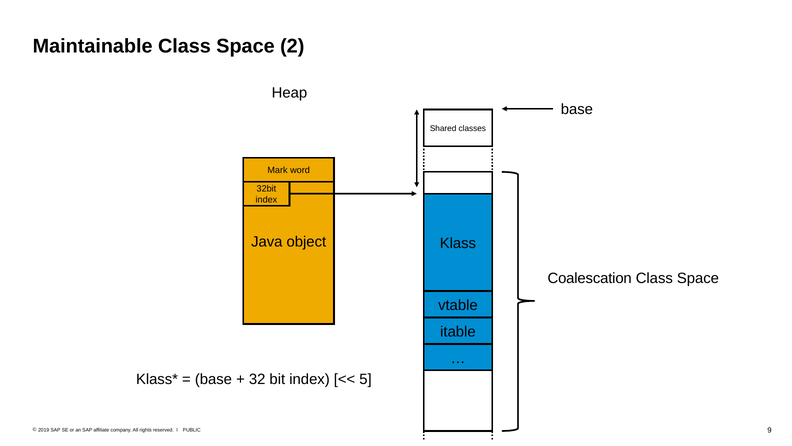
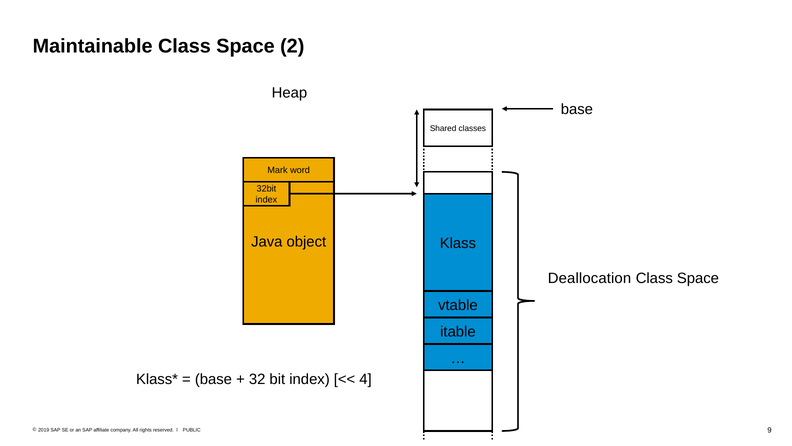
Coalescation: Coalescation -> Deallocation (590, 278)
5: 5 -> 4 (366, 379)
